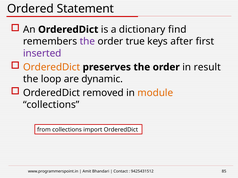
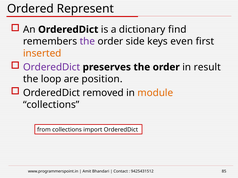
Statement: Statement -> Represent (85, 9)
true: true -> side (135, 42)
after: after -> even (182, 42)
inserted colour: purple -> orange (42, 53)
OrderedDict colour: orange -> purple (52, 67)
dynamic: dynamic -> position (102, 79)
